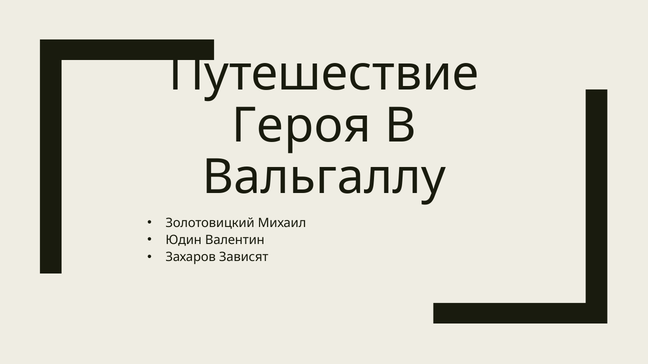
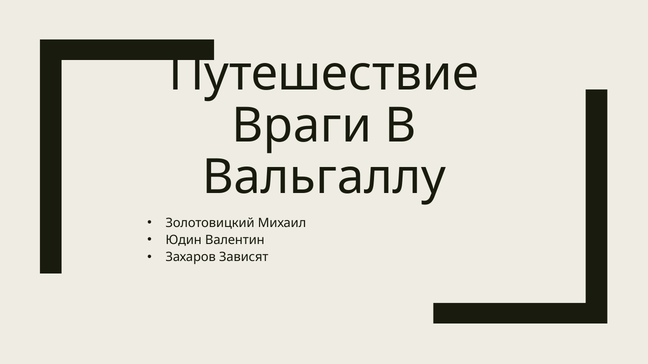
Героя: Героя -> Враги (302, 126)
